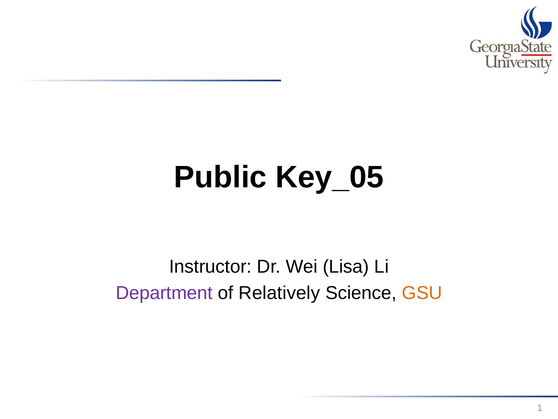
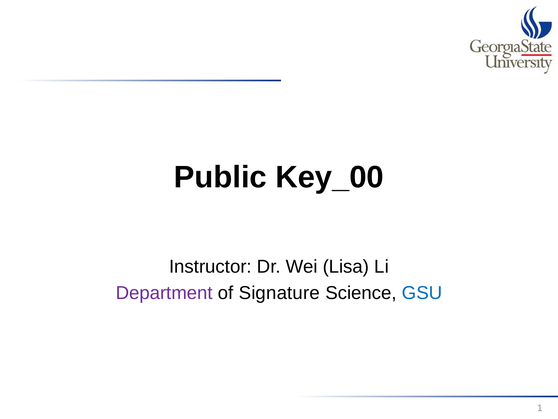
Key_05: Key_05 -> Key_00 (330, 177)
Relatively: Relatively -> Signature (279, 293)
GSU colour: orange -> blue (422, 293)
